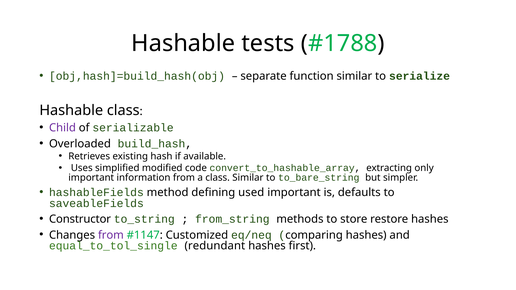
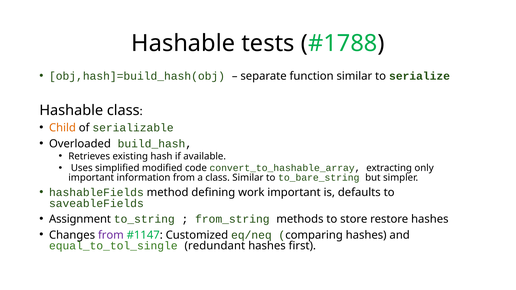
Child colour: purple -> orange (62, 128)
used: used -> work (251, 193)
Constructor: Constructor -> Assignment (80, 219)
